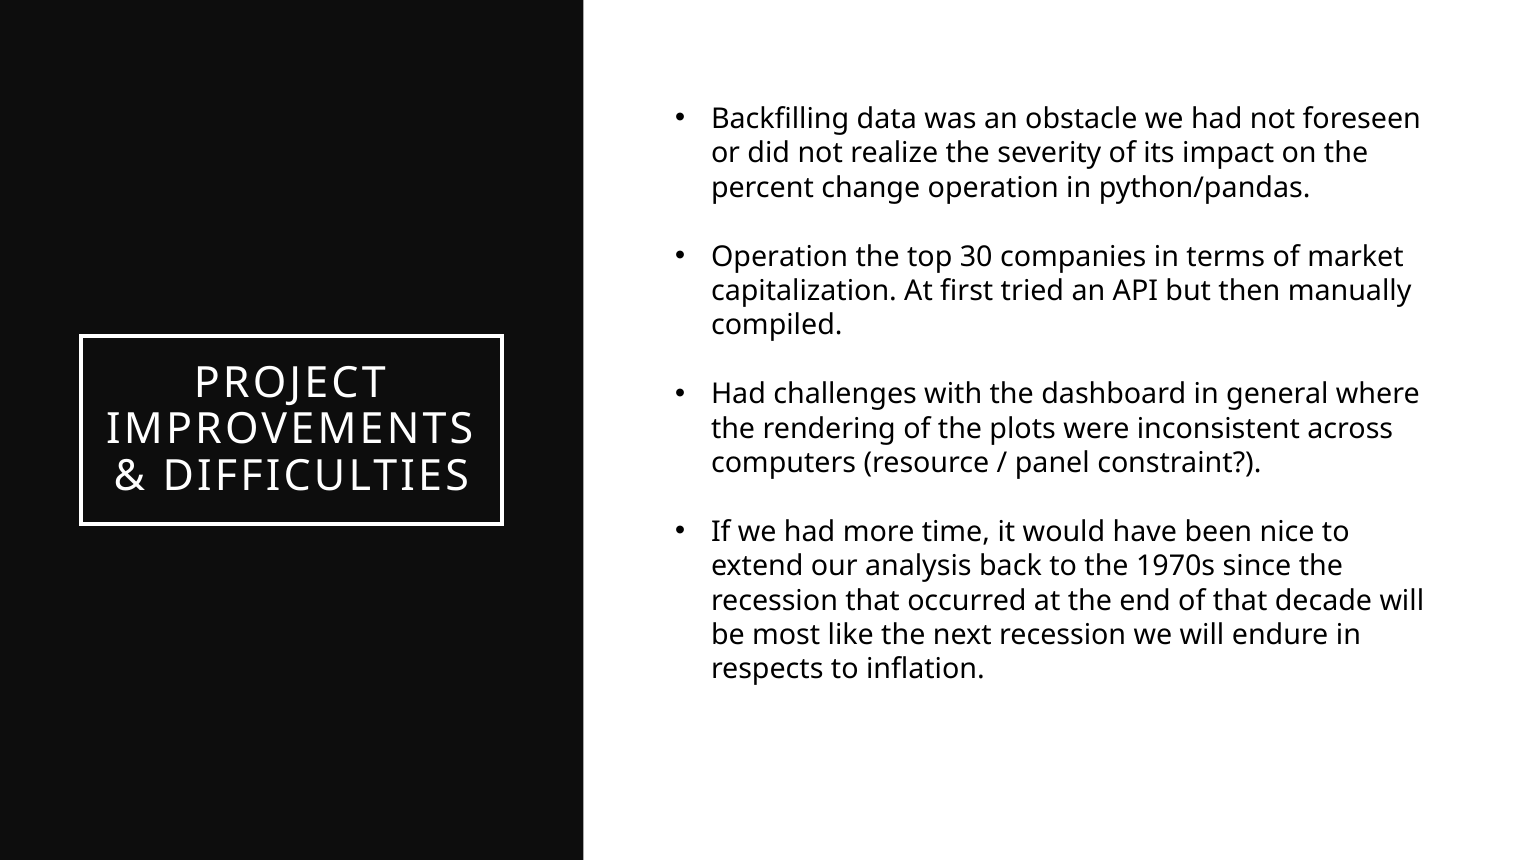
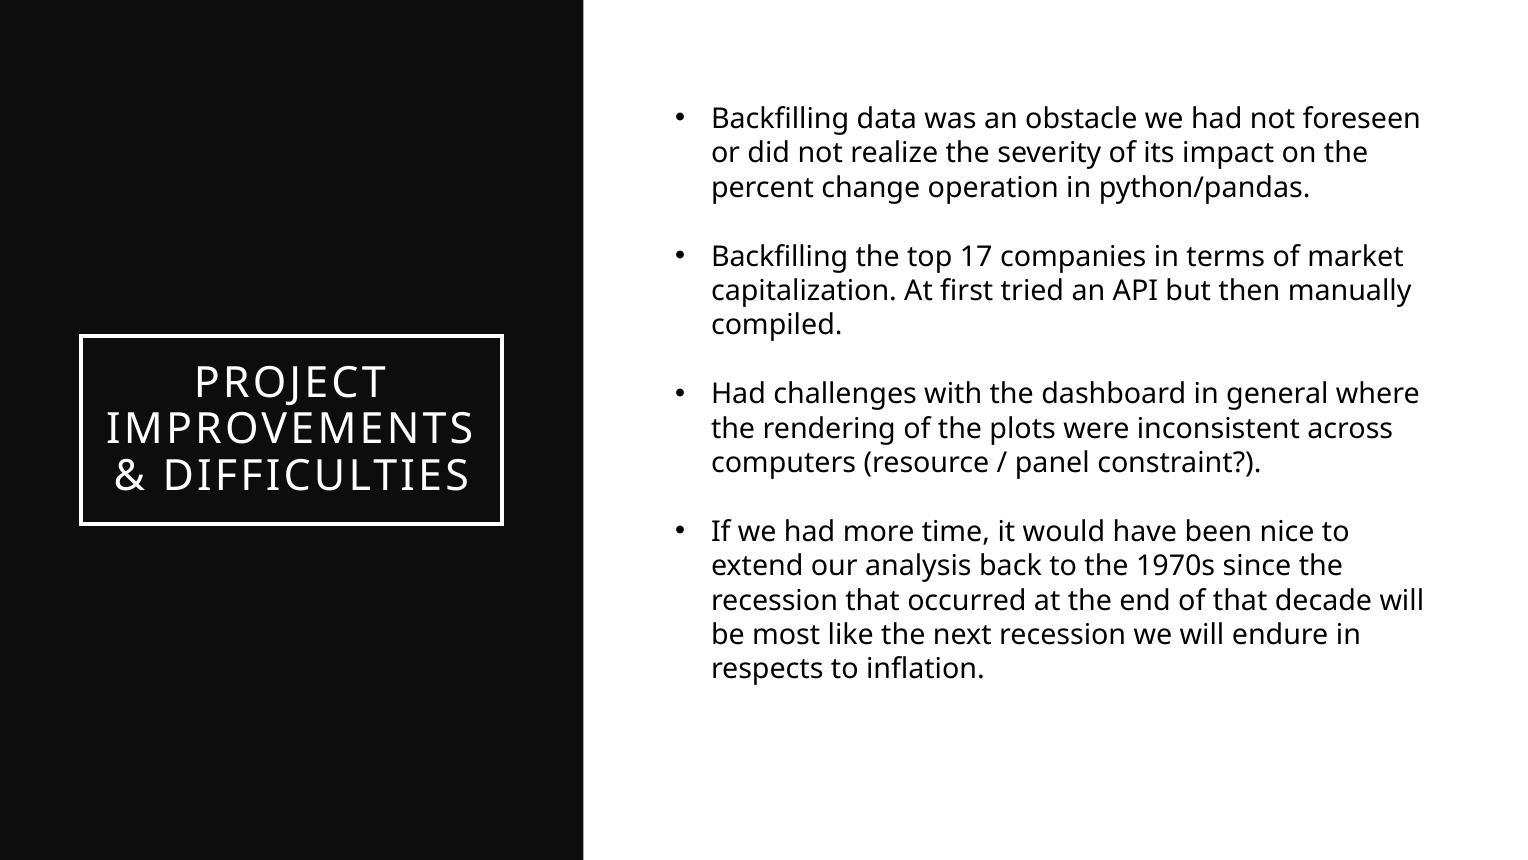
Operation: Operation -> Backfilling (780, 256)
30: 30 -> 17 (976, 256)
